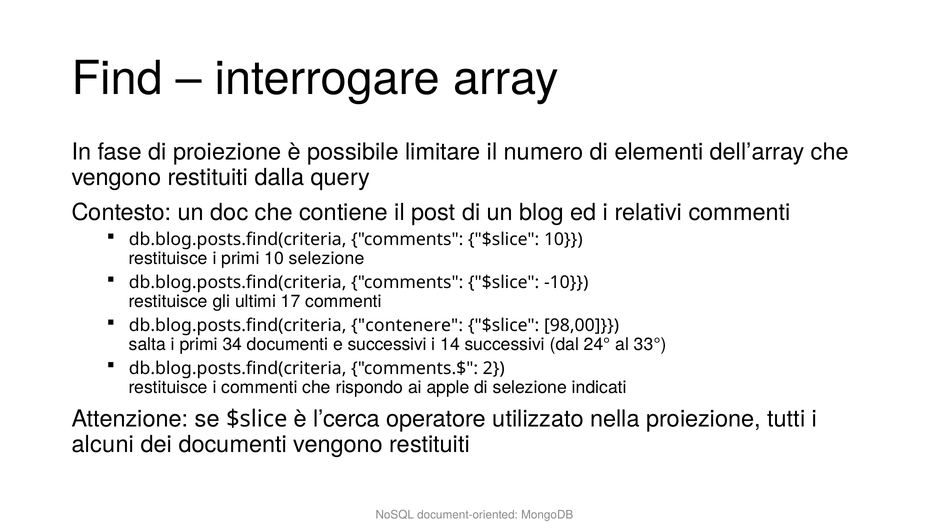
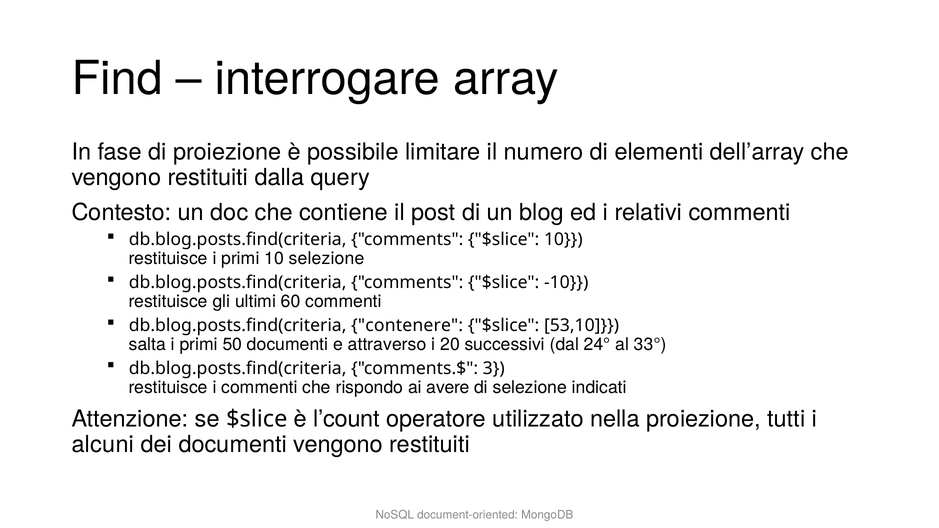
17: 17 -> 60 (291, 302)
98,00: 98,00 -> 53,10 (582, 325)
34: 34 -> 50 (232, 345)
e successivi: successivi -> attraverso (387, 345)
14: 14 -> 20 (450, 345)
2: 2 -> 3 (494, 368)
apple: apple -> avere (448, 387)
l’cerca: l’cerca -> l’count (346, 419)
